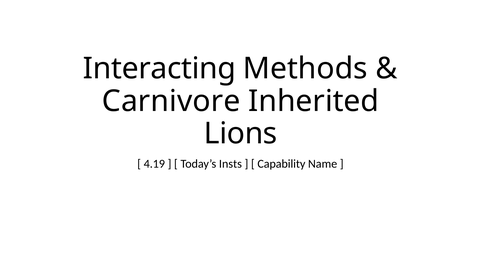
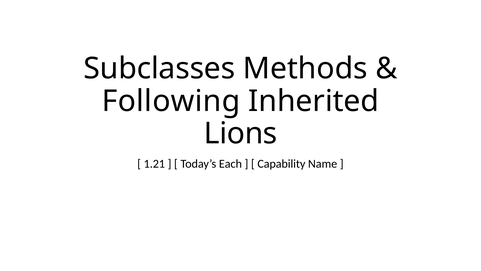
Interacting: Interacting -> Subclasses (159, 69)
Carnivore: Carnivore -> Following (171, 101)
4.19: 4.19 -> 1.21 (154, 164)
Insts: Insts -> Each (230, 164)
